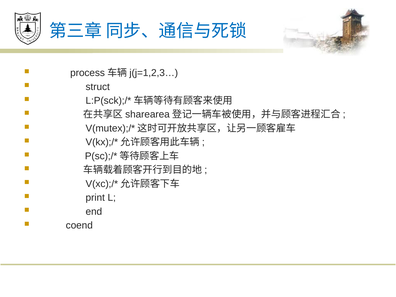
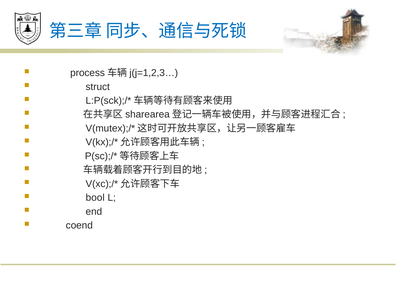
print: print -> bool (95, 198)
